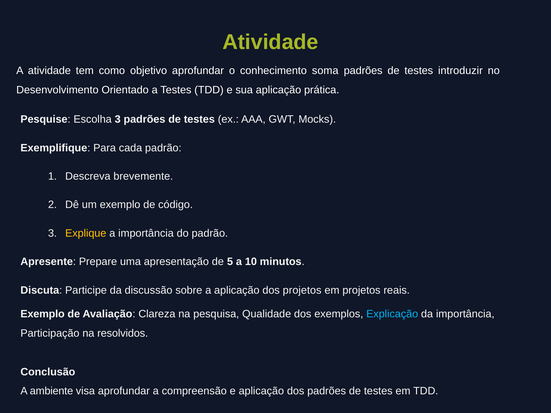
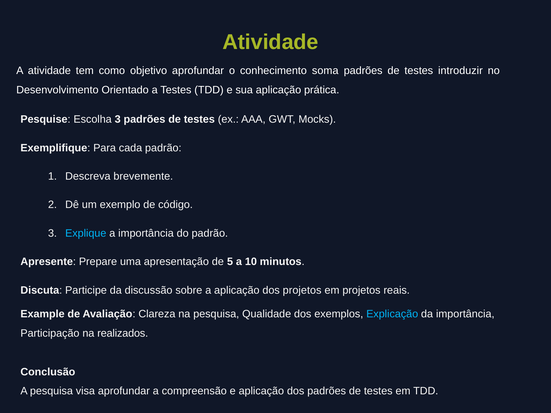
Explique colour: yellow -> light blue (86, 233)
Exemplo: Exemplo -> Example (43, 314)
resolvidos: resolvidos -> realizados (123, 334)
A ambiente: ambiente -> pesquisa (51, 391)
